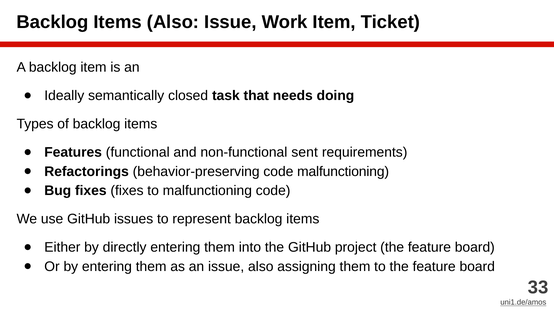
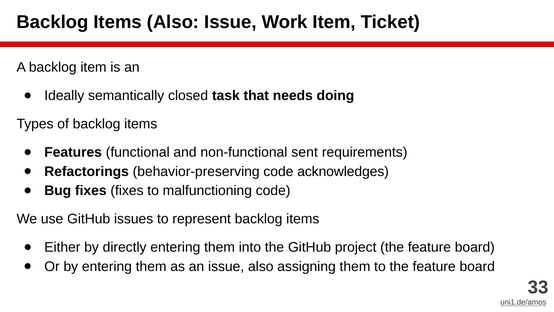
code malfunctioning: malfunctioning -> acknowledges (343, 171)
